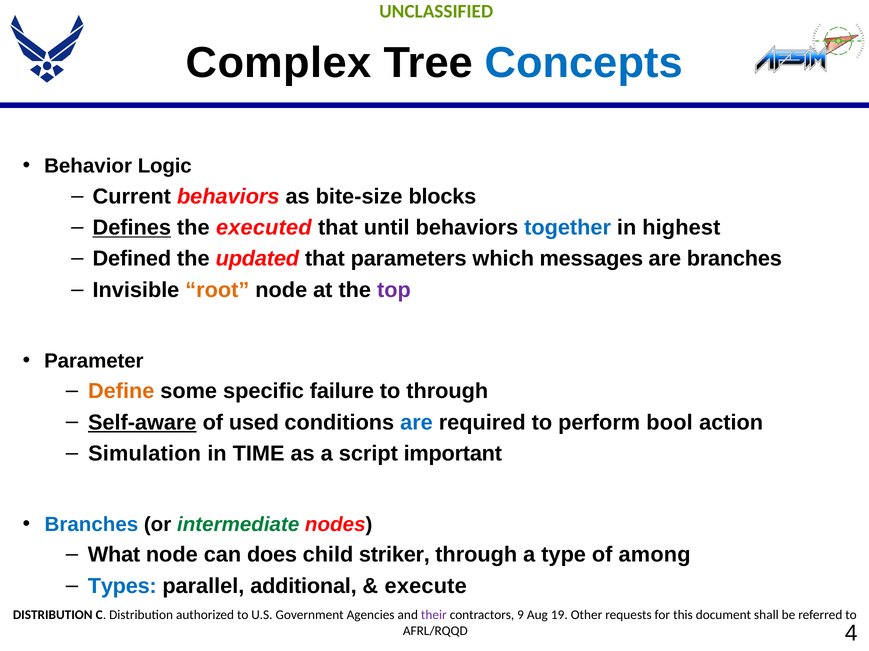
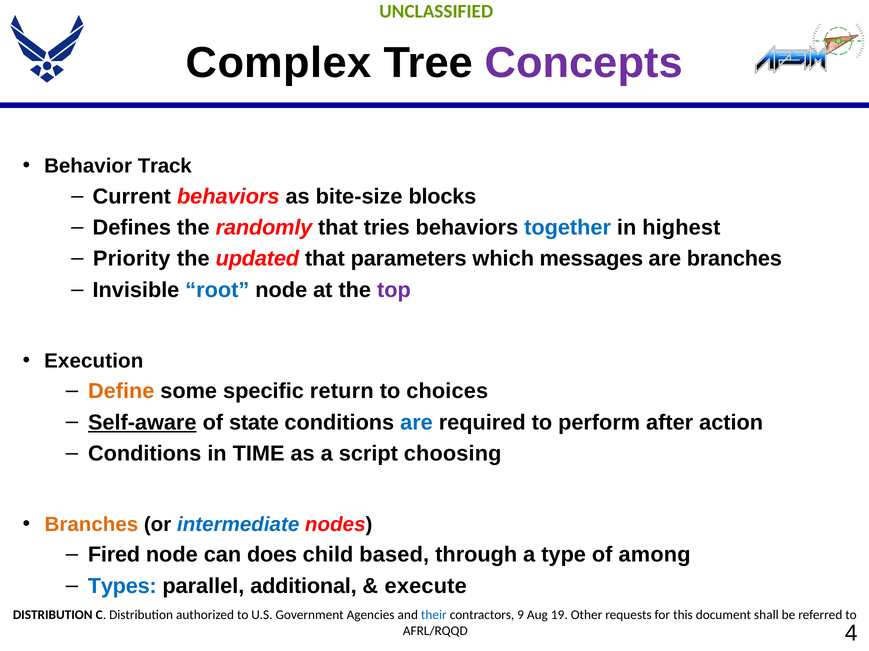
Concepts colour: blue -> purple (584, 63)
Logic: Logic -> Track (165, 166)
Defines underline: present -> none (132, 228)
executed: executed -> randomly (264, 228)
until: until -> tries (387, 228)
Defined: Defined -> Priority (132, 259)
root colour: orange -> blue (217, 290)
Parameter: Parameter -> Execution (94, 361)
failure: failure -> return (342, 392)
to through: through -> choices (447, 392)
used: used -> state (254, 423)
bool: bool -> after (670, 423)
Simulation: Simulation -> Conditions (145, 454)
important: important -> choosing (453, 454)
Branches colour: blue -> orange (91, 525)
intermediate colour: green -> blue (238, 525)
What: What -> Fired (114, 555)
striker: striker -> based (394, 555)
their colour: purple -> blue (434, 616)
